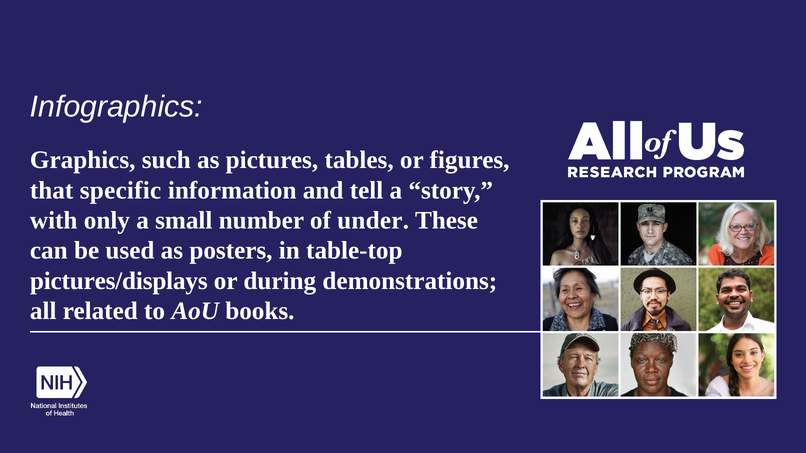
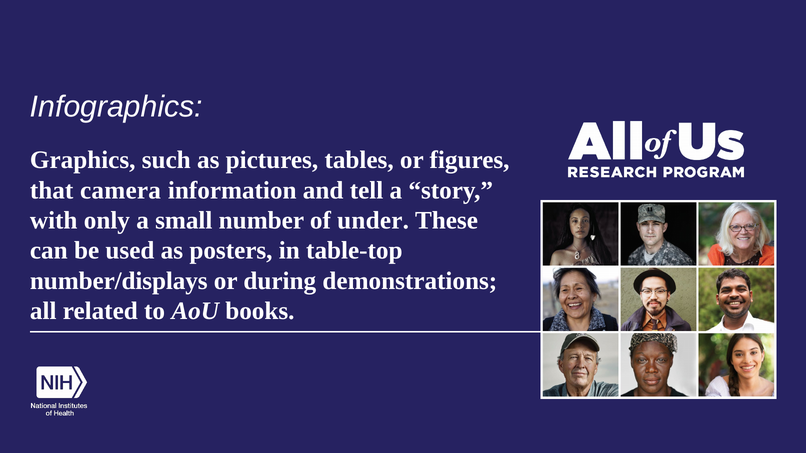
specific: specific -> camera (121, 190)
pictures/displays: pictures/displays -> number/displays (119, 281)
